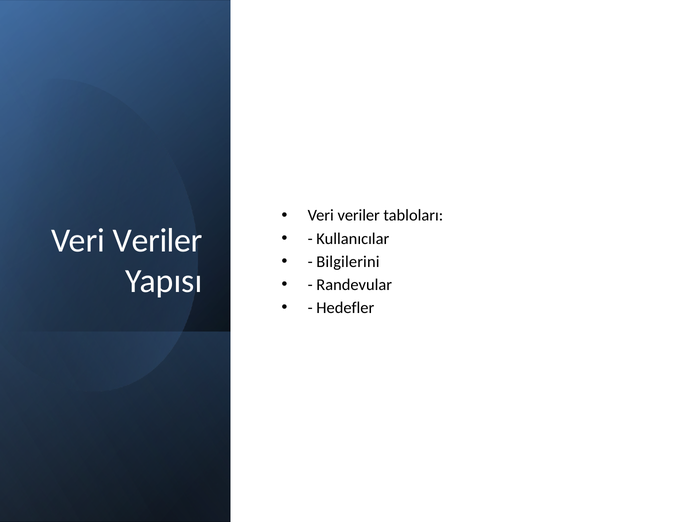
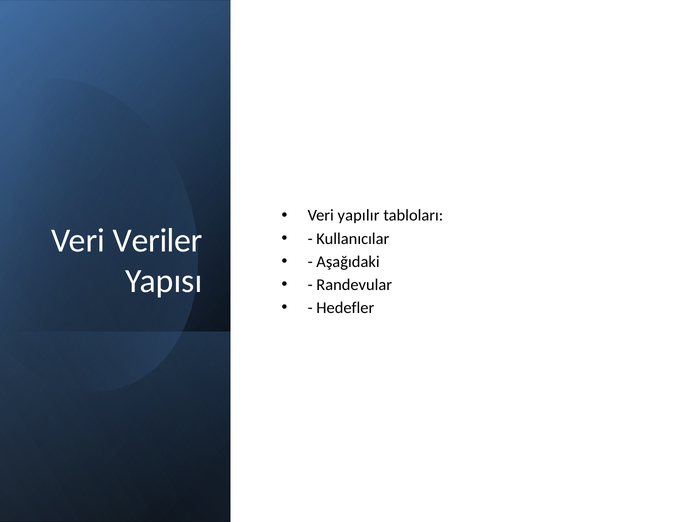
veriler: veriler -> yapılır (359, 216)
Bilgilerini: Bilgilerini -> Aşağıdaki (348, 262)
